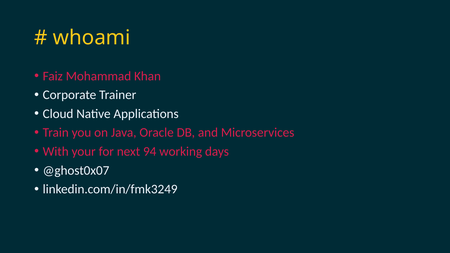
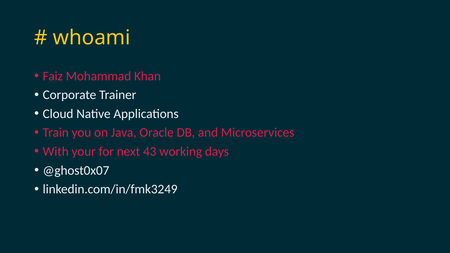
94: 94 -> 43 (150, 152)
